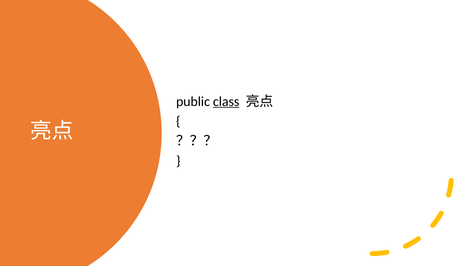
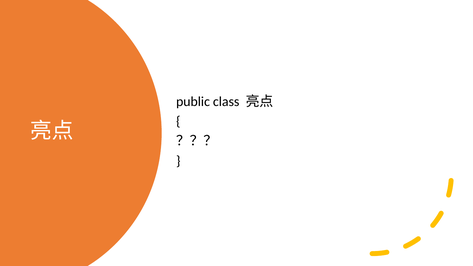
class underline: present -> none (226, 101)
